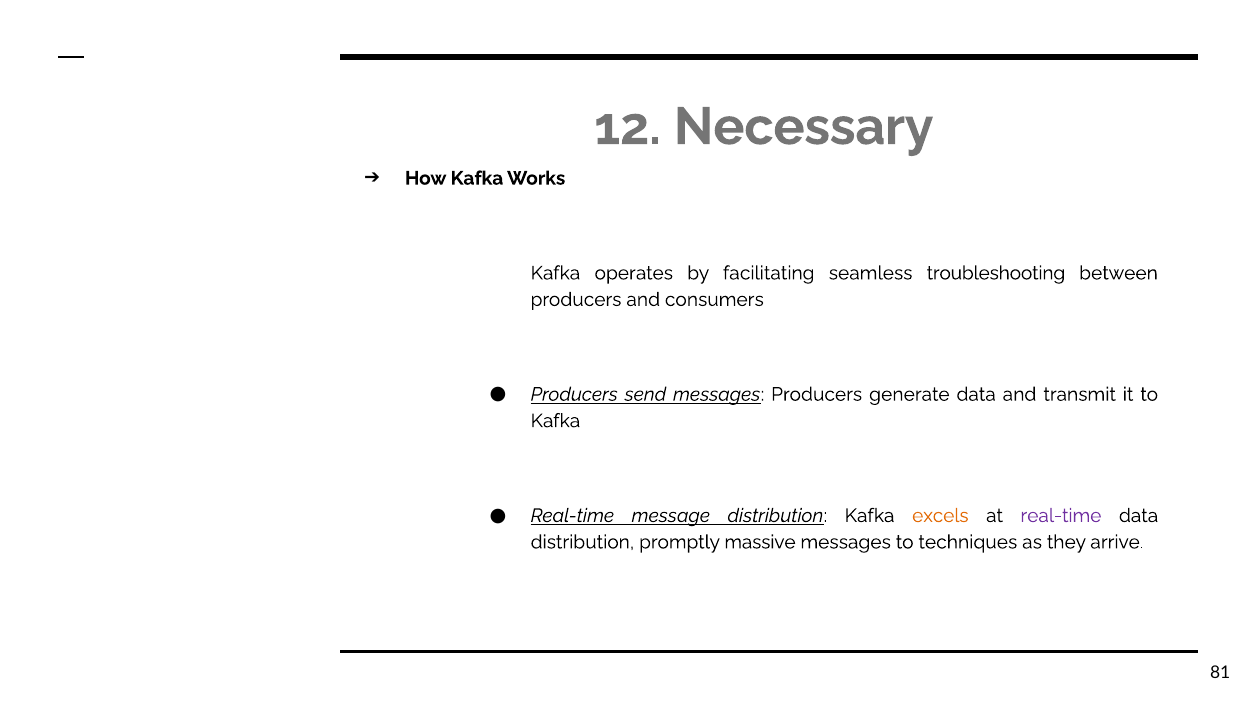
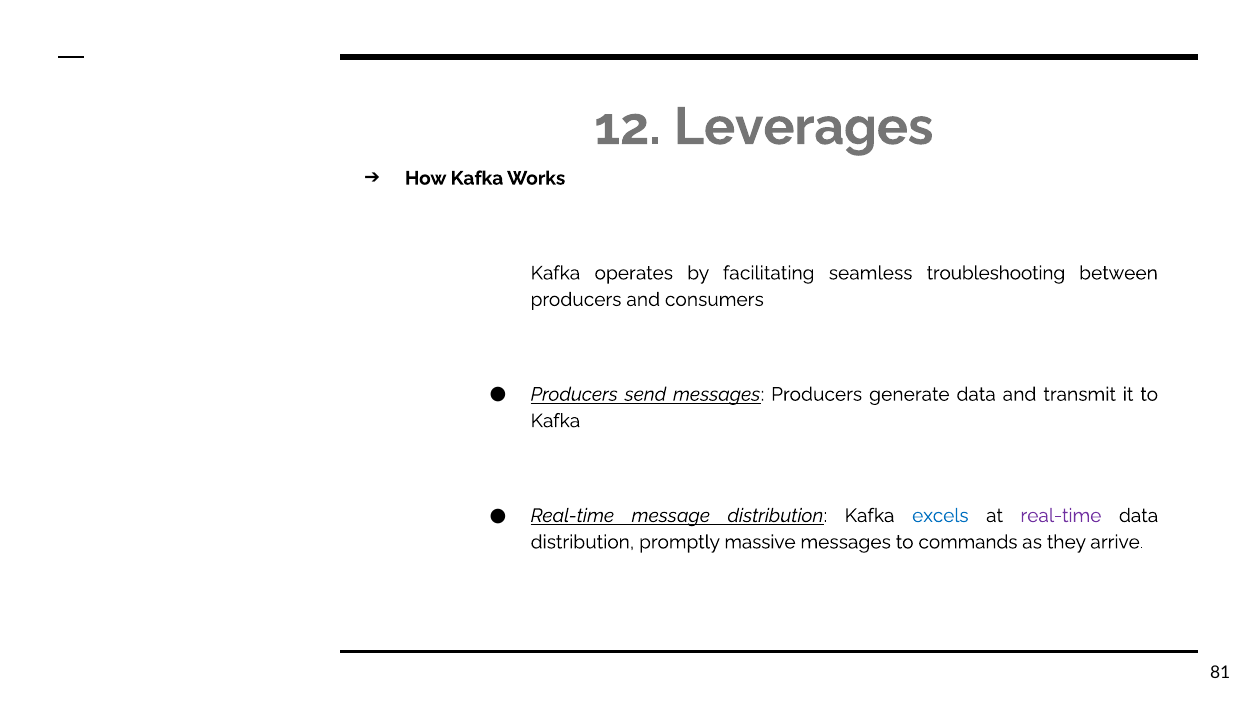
Necessary: Necessary -> Leverages (804, 127)
excels colour: orange -> blue (940, 515)
techniques: techniques -> commands (968, 542)
